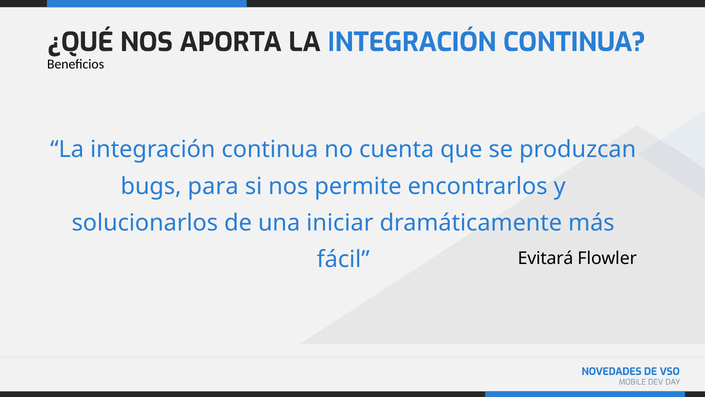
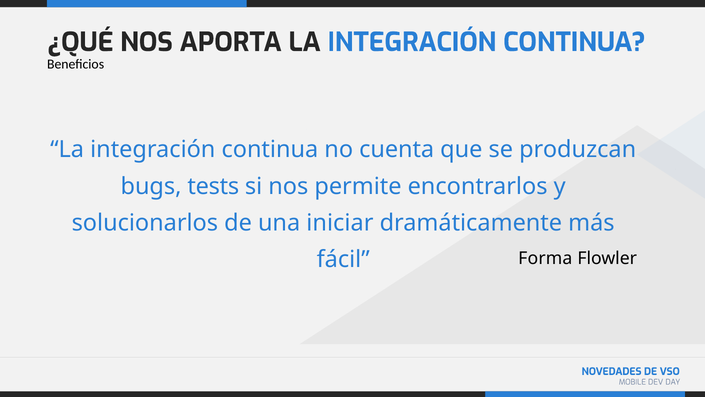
para: para -> tests (213, 186)
Evitará: Evitará -> Forma (545, 258)
